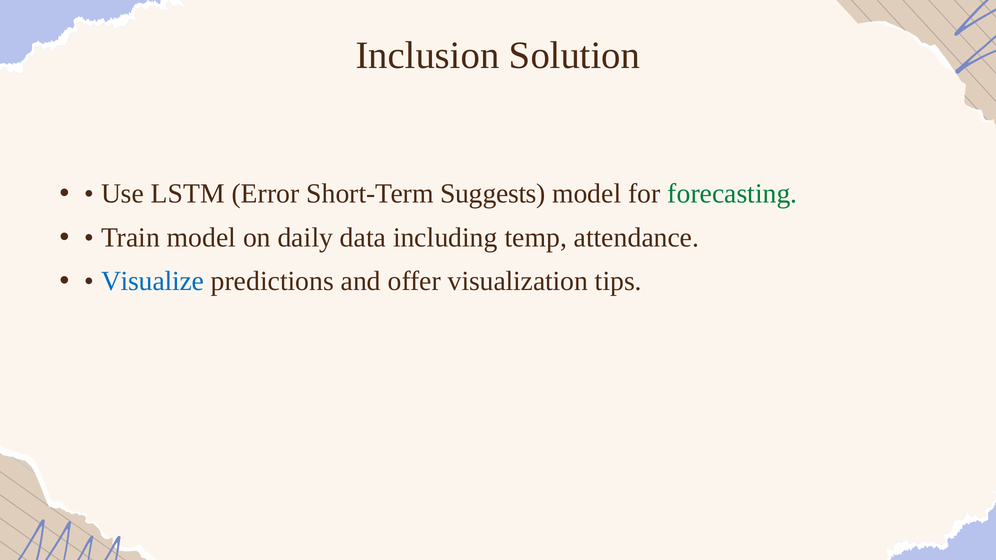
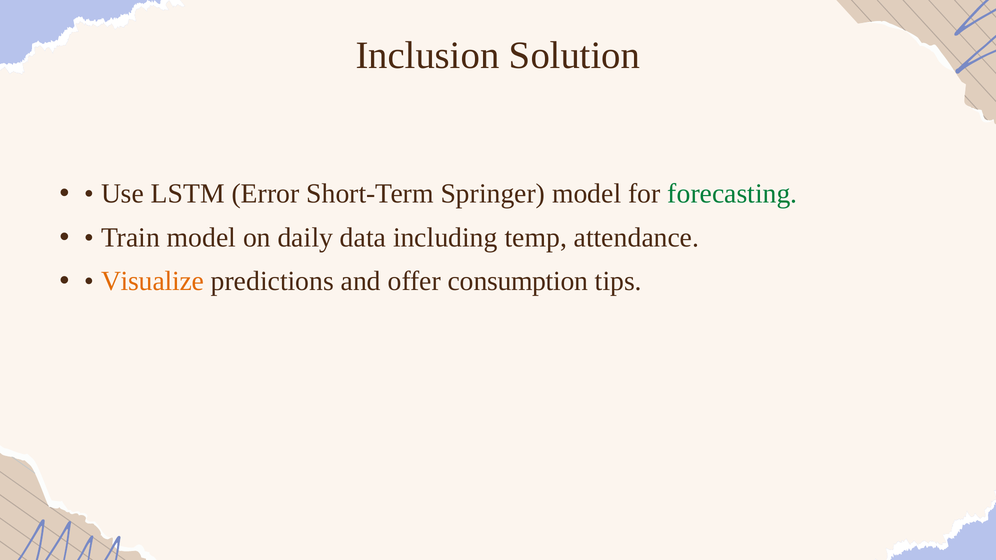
Suggests: Suggests -> Springer (493, 194)
Visualize colour: blue -> orange (153, 281)
visualization: visualization -> consumption (518, 281)
